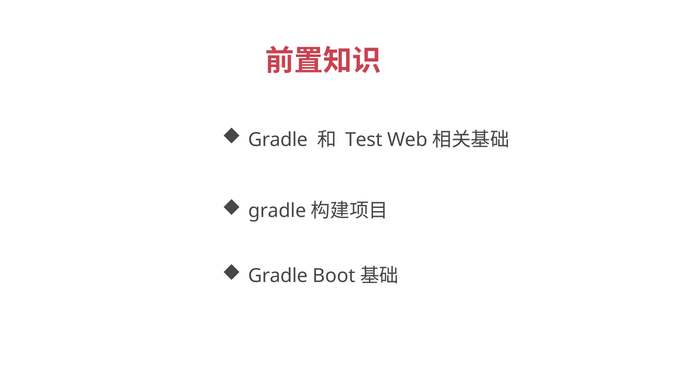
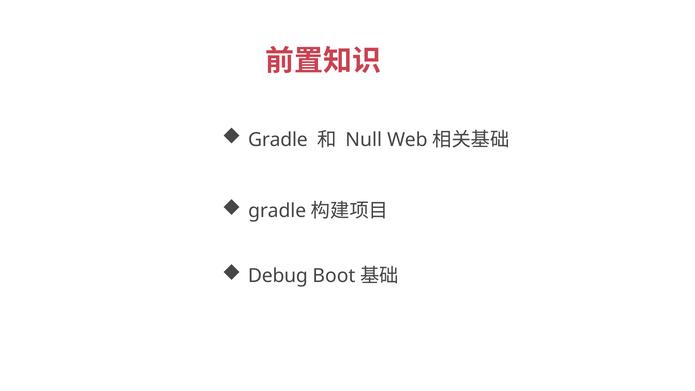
Test: Test -> Null (364, 140)
Gradle: Gradle -> Debug (278, 276)
